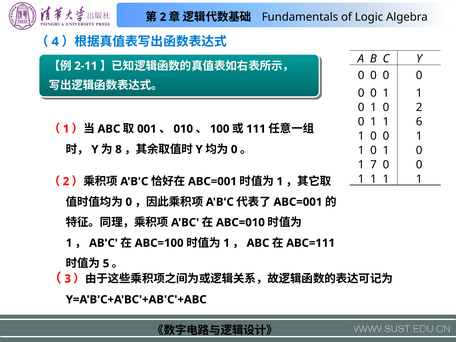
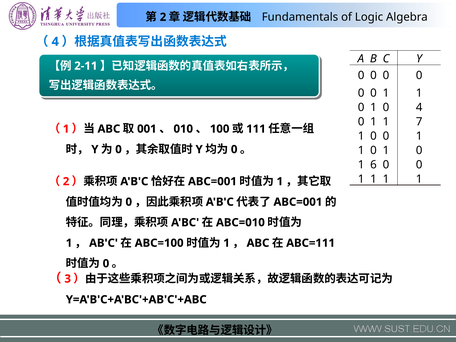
0 2: 2 -> 4 (419, 107)
6: 6 -> 7 (419, 122)
8: 8 -> 0 (118, 149)
7: 7 -> 6 (373, 165)
5: 5 -> 0 (106, 264)
